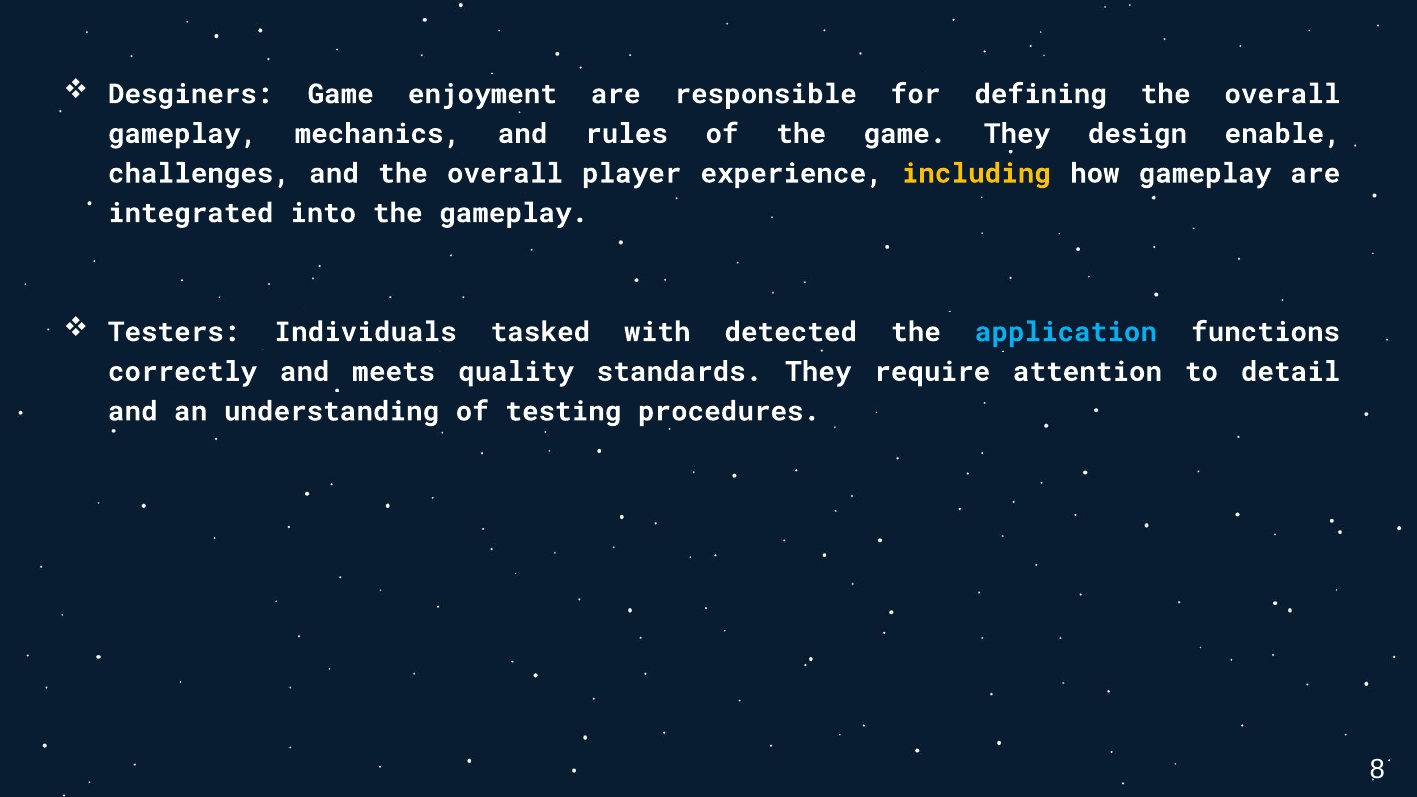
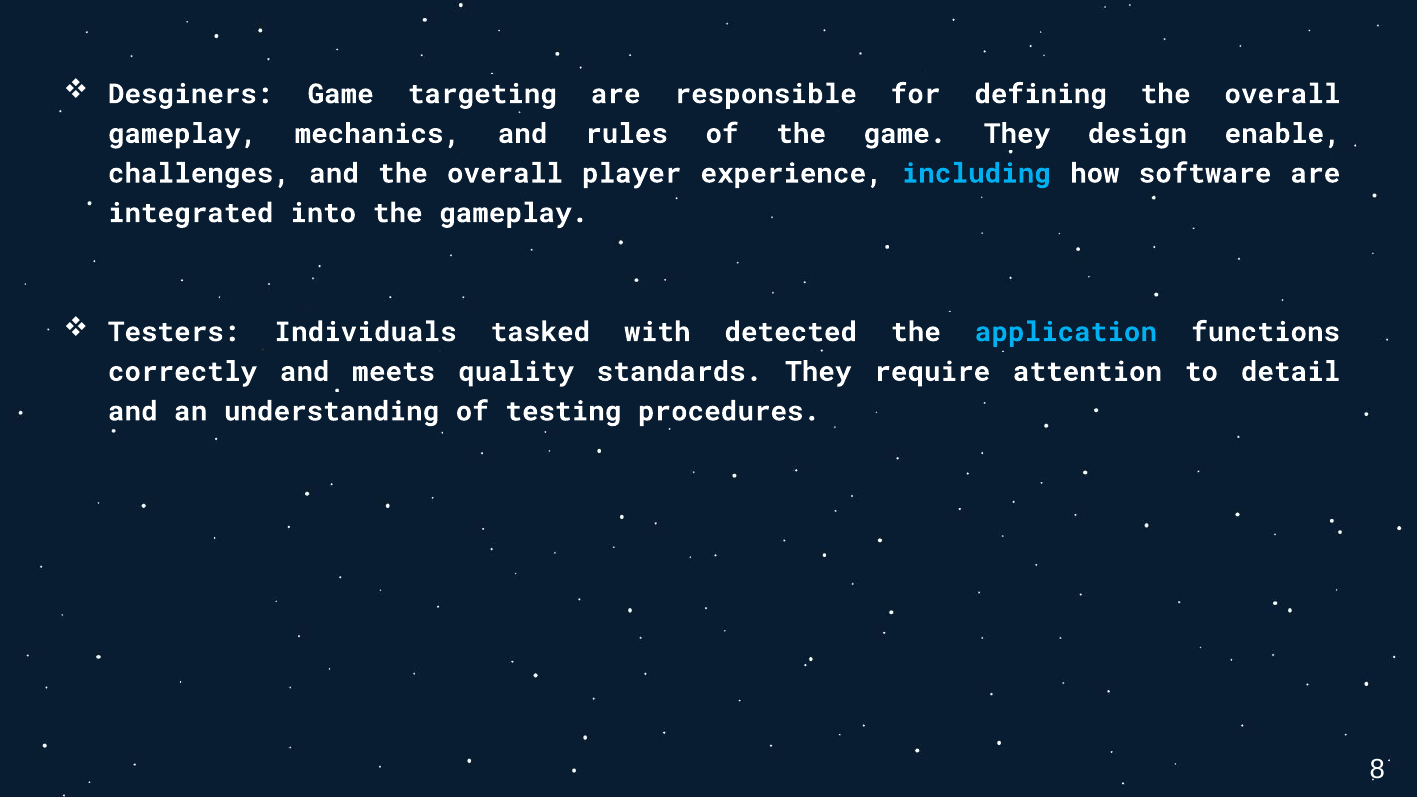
enjoyment: enjoyment -> targeting (482, 94)
including colour: yellow -> light blue (976, 173)
how gameplay: gameplay -> software (1205, 173)
